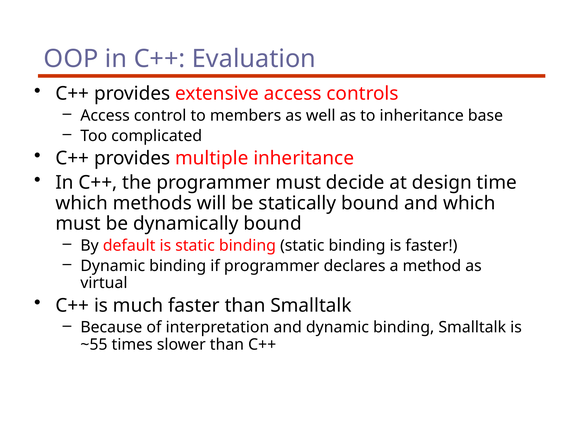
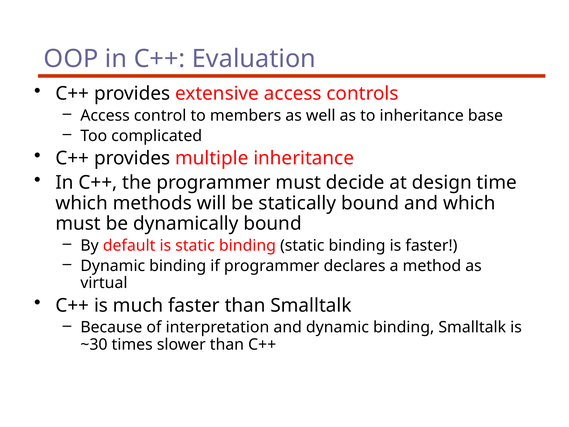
~55: ~55 -> ~30 (94, 344)
